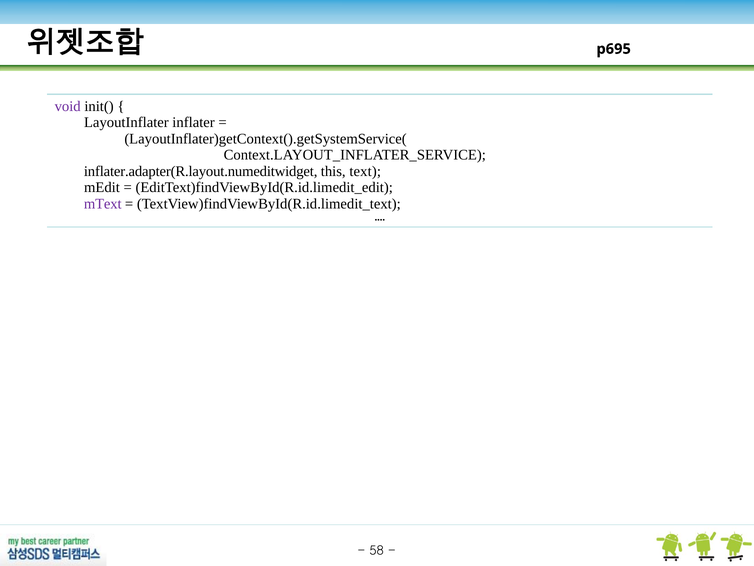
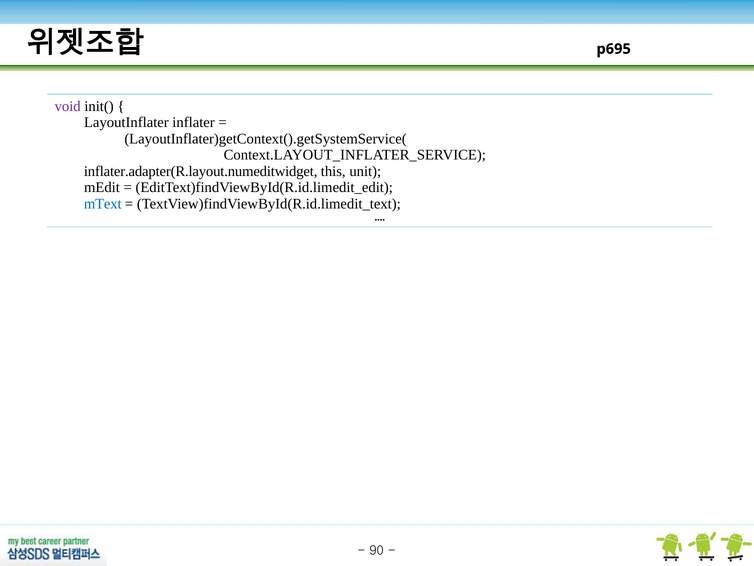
text: text -> unit (365, 171)
mText colour: purple -> blue (103, 203)
58: 58 -> 90 (377, 550)
